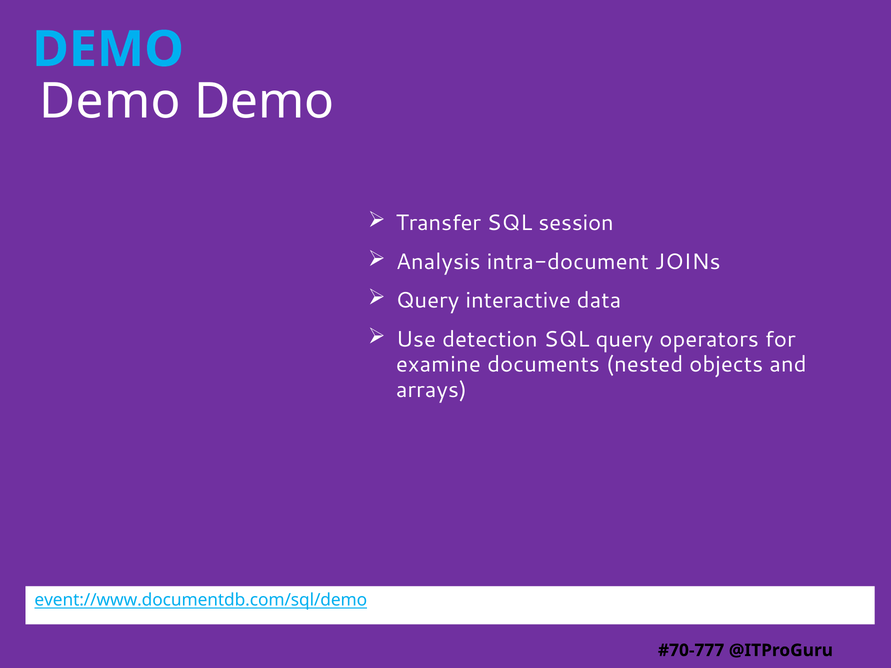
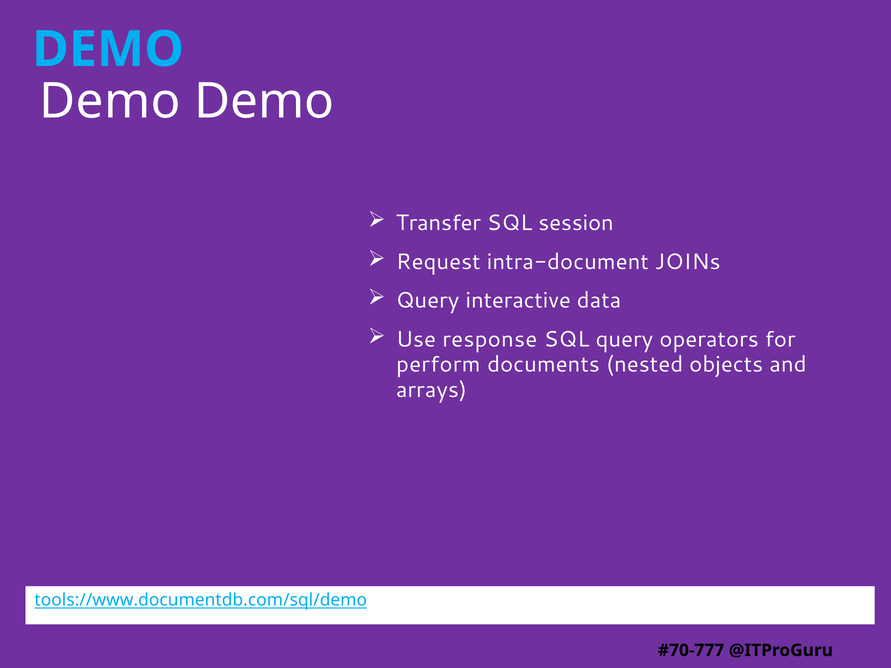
Analysis: Analysis -> Request (438, 262)
detection: detection -> response (490, 339)
examine: examine -> perform (438, 365)
event://www.documentdb.com/sql/demo: event://www.documentdb.com/sql/demo -> tools://www.documentdb.com/sql/demo (201, 600)
